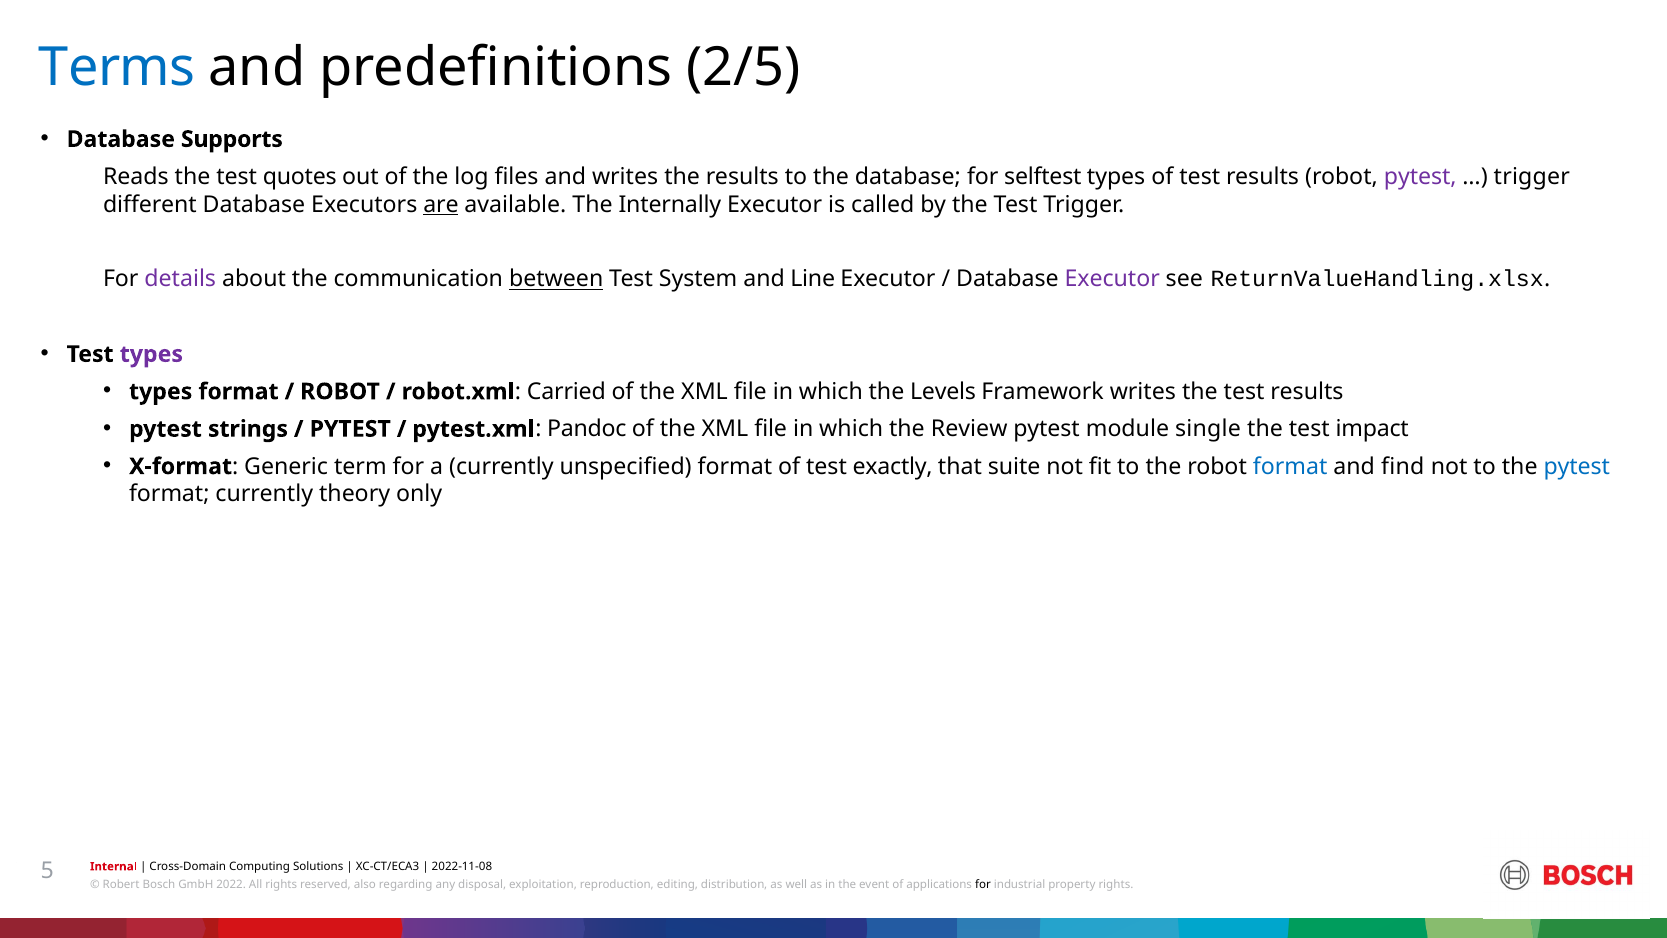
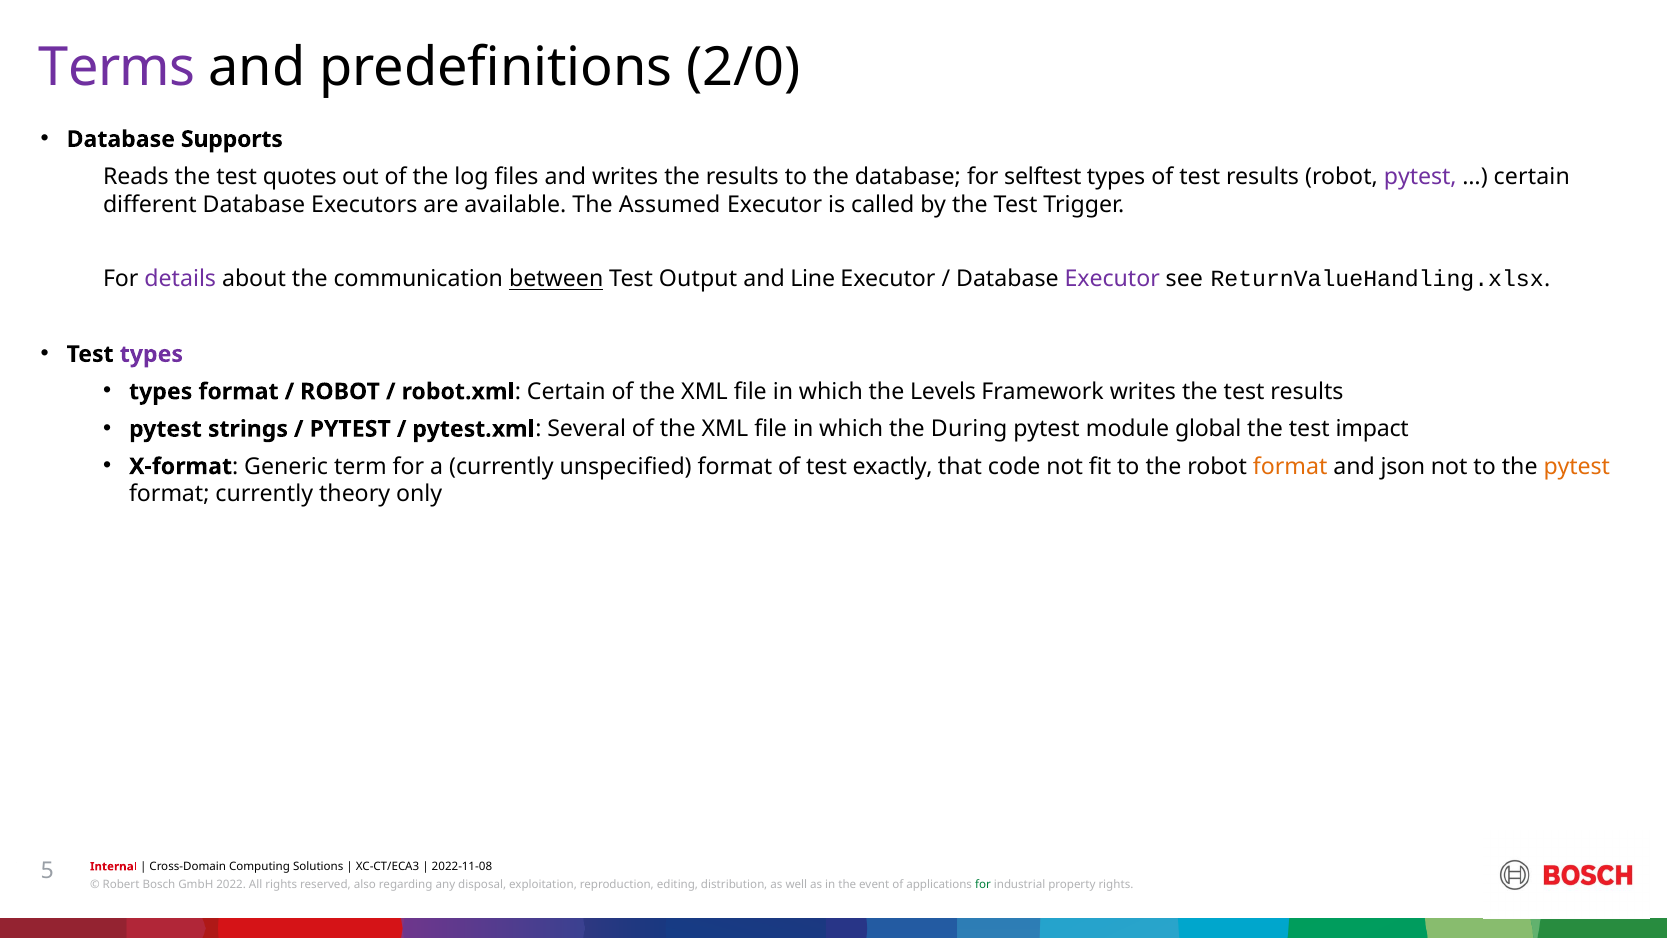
Terms colour: blue -> purple (117, 68)
2/5: 2/5 -> 2/0 (744, 68)
trigger: trigger -> certain (1532, 177)
are underline: present -> none (441, 204)
Internally: Internally -> Assumed (670, 204)
System: System -> Output (698, 279)
robot.xml Carried: Carried -> Certain (566, 392)
Pandoc: Pandoc -> Several (587, 429)
Review: Review -> During (969, 429)
single: single -> global (1208, 429)
suite: suite -> code (1014, 466)
format colour: blue -> orange (1290, 466)
find: find -> json (1403, 466)
pytest colour: blue -> orange (1577, 466)
for colour: black -> green (983, 884)
